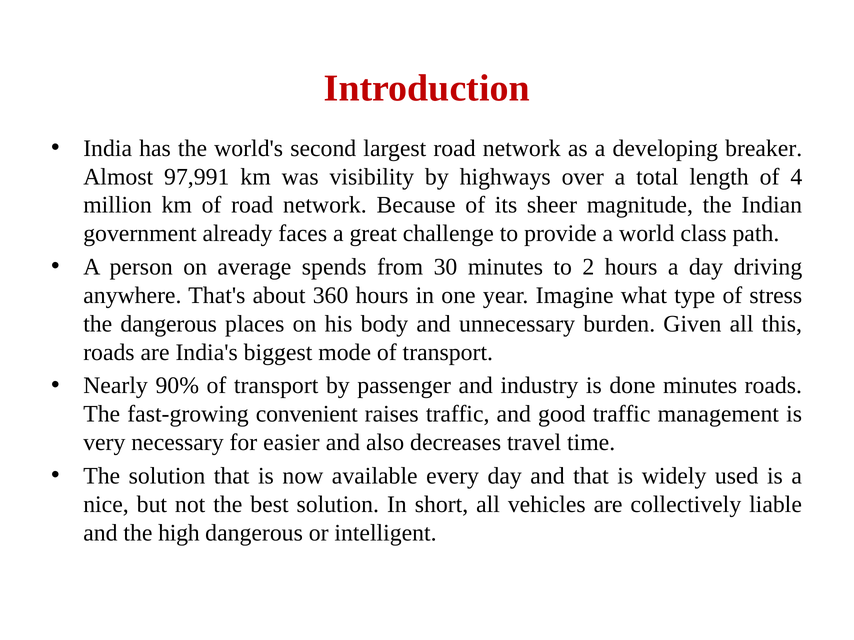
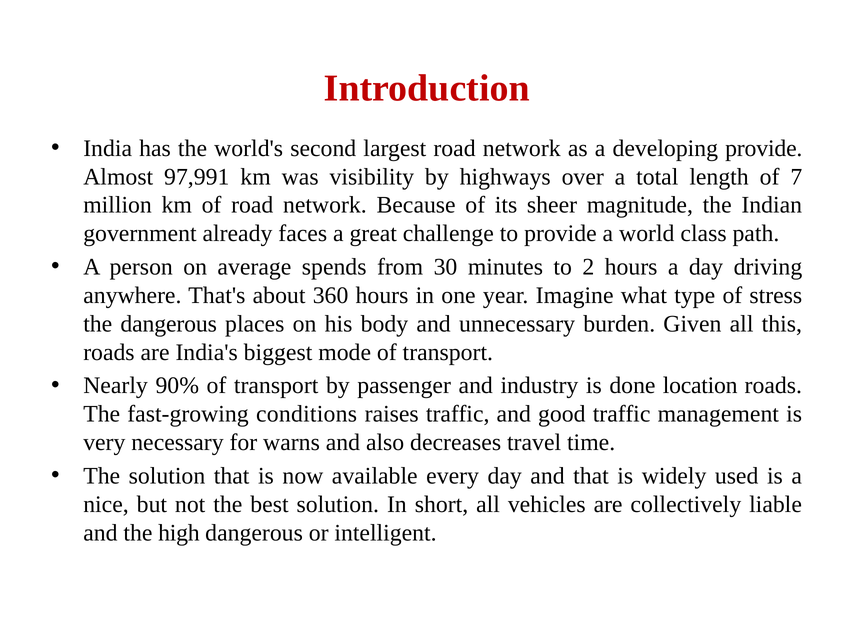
developing breaker: breaker -> provide (764, 148)
4: 4 -> 7 (796, 177)
done minutes: minutes -> location (700, 386)
convenient: convenient -> conditions (307, 414)
easier: easier -> warns (291, 443)
